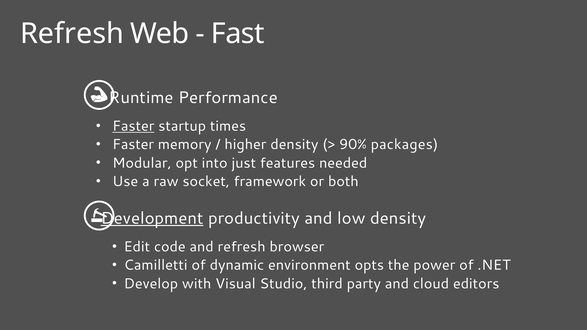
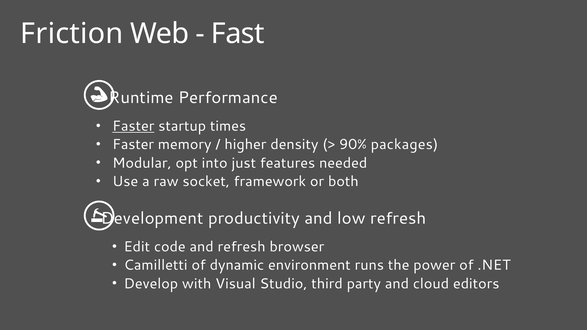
Refresh: Refresh -> Friction (72, 34)
Development underline: present -> none (152, 218)
low density: density -> refresh (398, 218)
opts: opts -> runs (369, 265)
